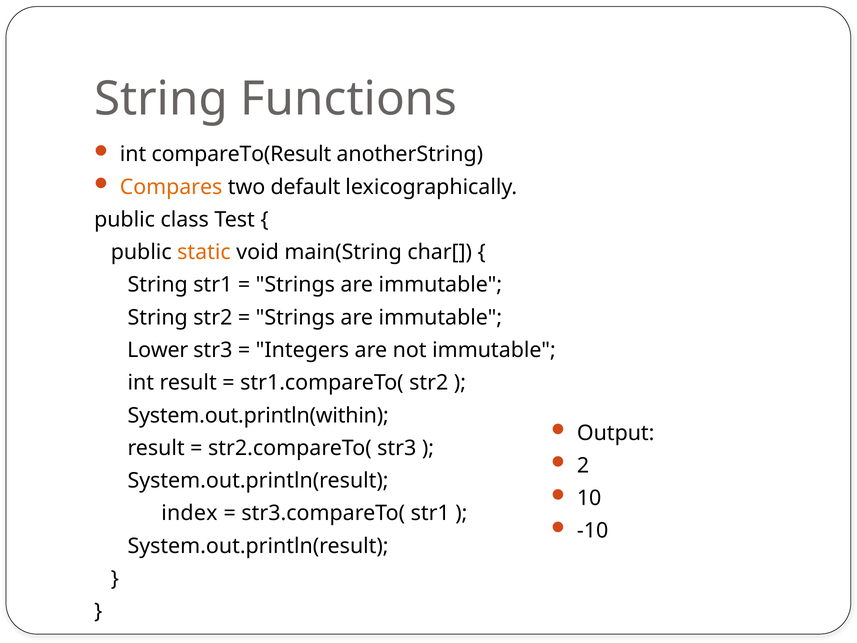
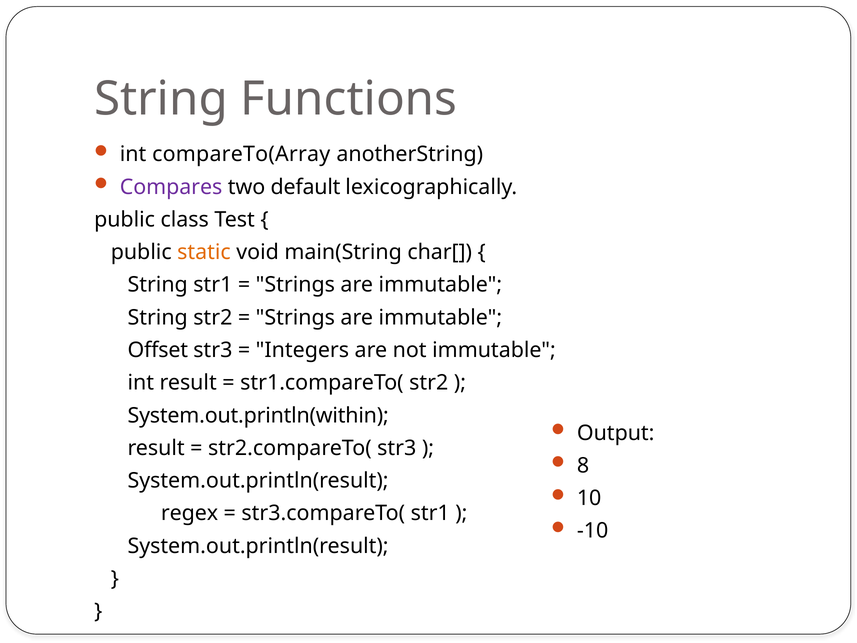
compareTo(Result: compareTo(Result -> compareTo(Array (241, 154)
Compares colour: orange -> purple (171, 187)
Lower: Lower -> Offset (158, 350)
2: 2 -> 8 (583, 465)
index: index -> regex (190, 513)
